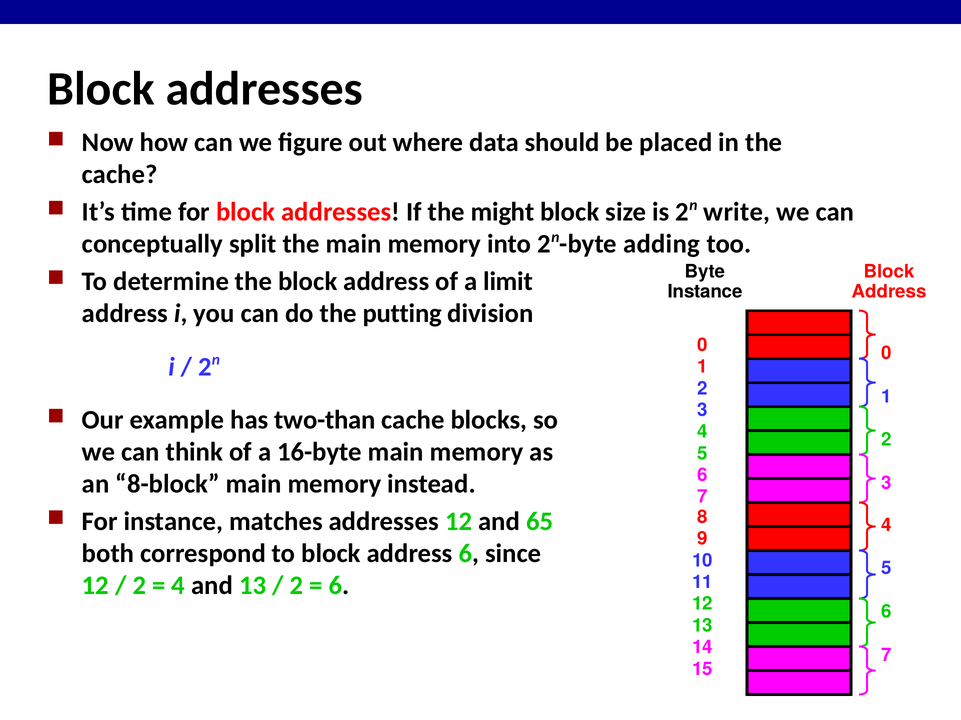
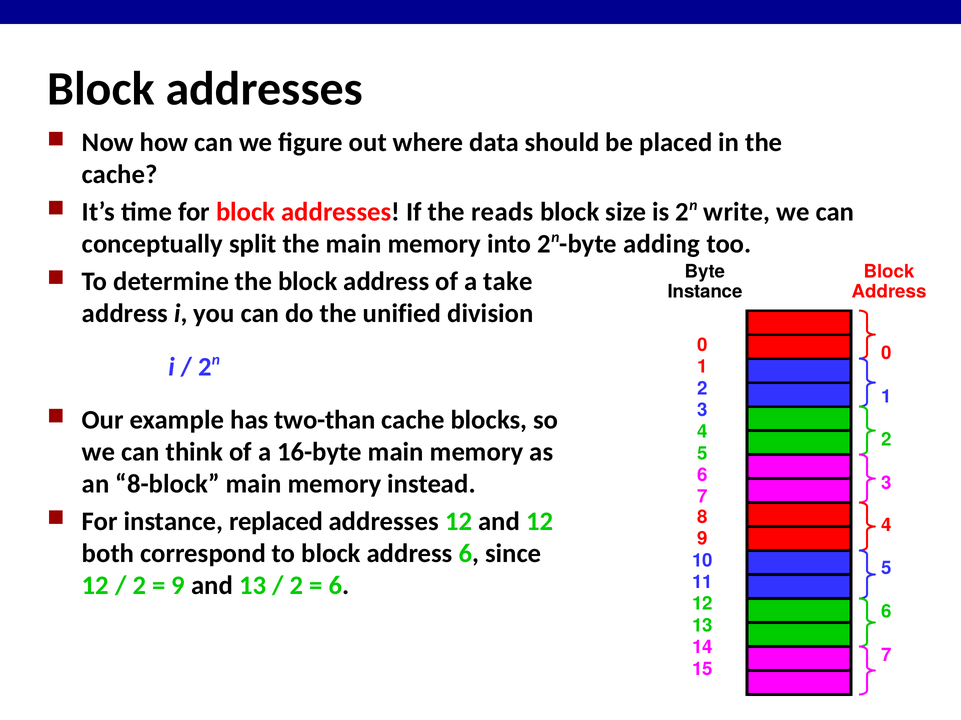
might: might -> reads (502, 212)
limit: limit -> take (508, 282)
putting: putting -> unified (402, 314)
matches: matches -> replaced (276, 522)
and 65: 65 -> 12 (540, 522)
4: 4 -> 9 (178, 586)
